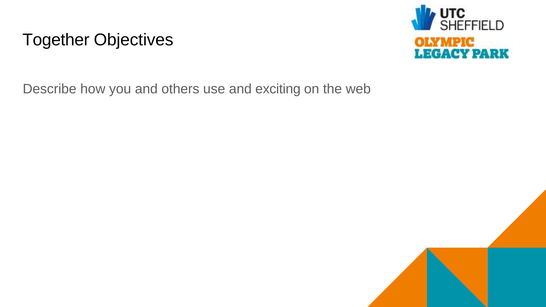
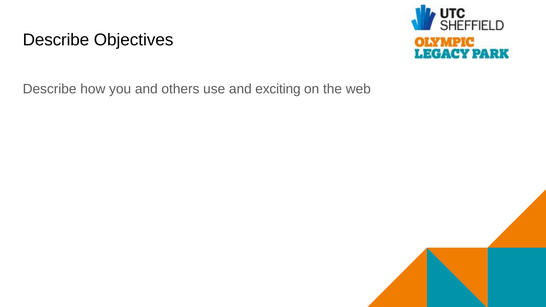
Together: Together -> Describe (56, 40)
